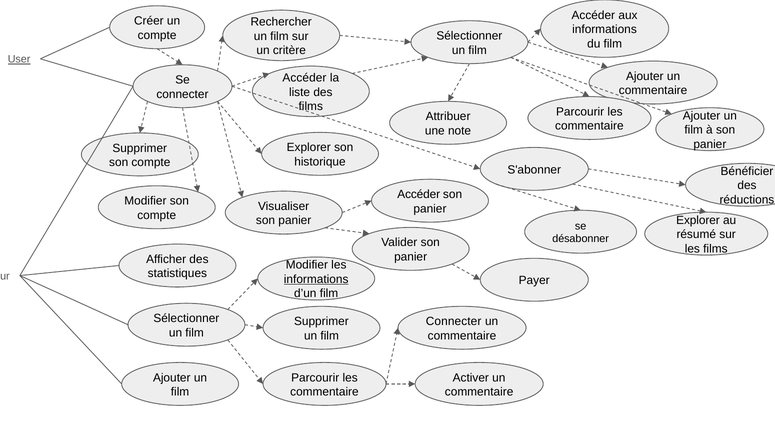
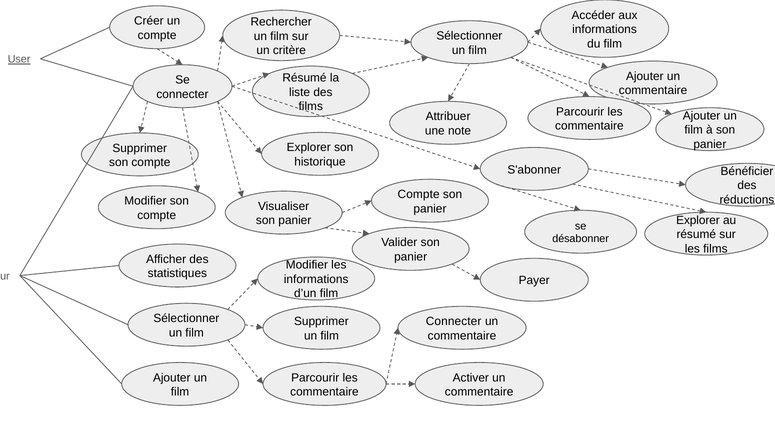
Accéder: Accéder -> Résumé (304, 78)
Accéder: Accéder -> Compte (419, 194)
informations underline: present -> none (316, 279)
